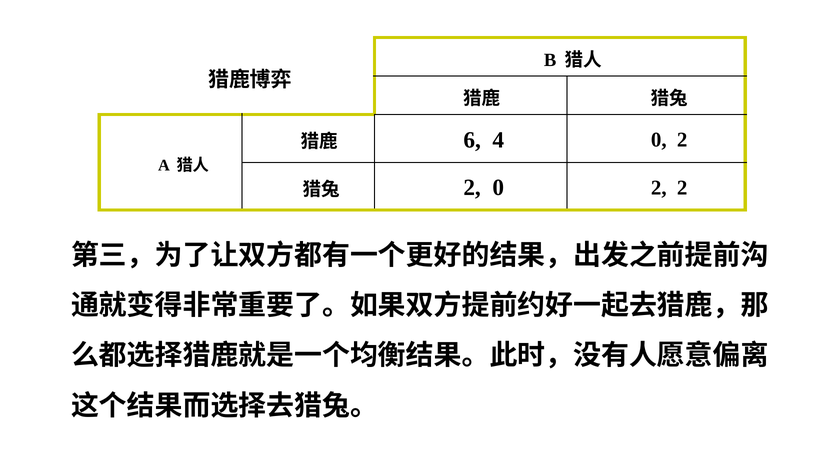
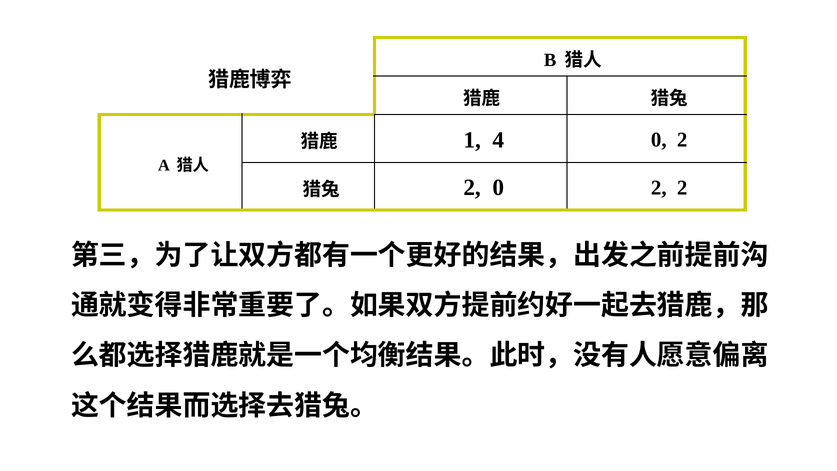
6: 6 -> 1 (472, 140)
